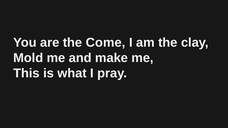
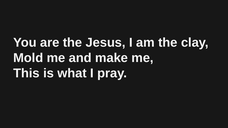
Come: Come -> Jesus (106, 43)
